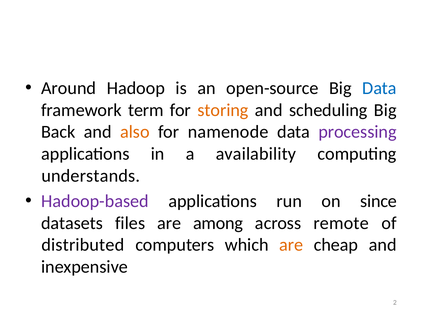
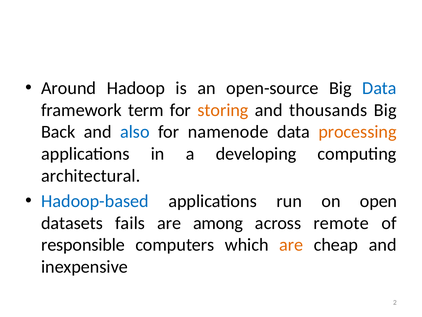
scheduling: scheduling -> thousands (328, 110)
also colour: orange -> blue (135, 132)
processing colour: purple -> orange (357, 132)
availability: availability -> developing (256, 154)
understands: understands -> architectural (91, 175)
Hadoop-based colour: purple -> blue (95, 201)
since: since -> open (379, 201)
files: files -> fails (130, 223)
distributed: distributed -> responsible (83, 245)
